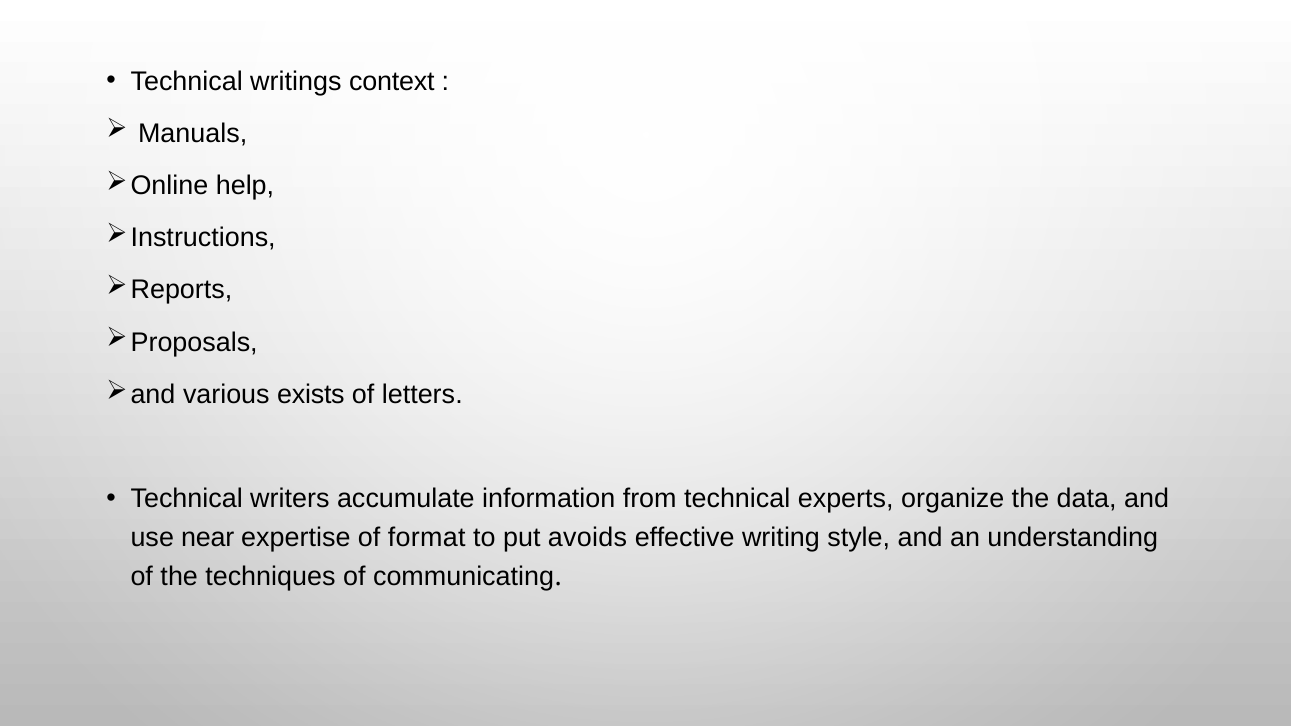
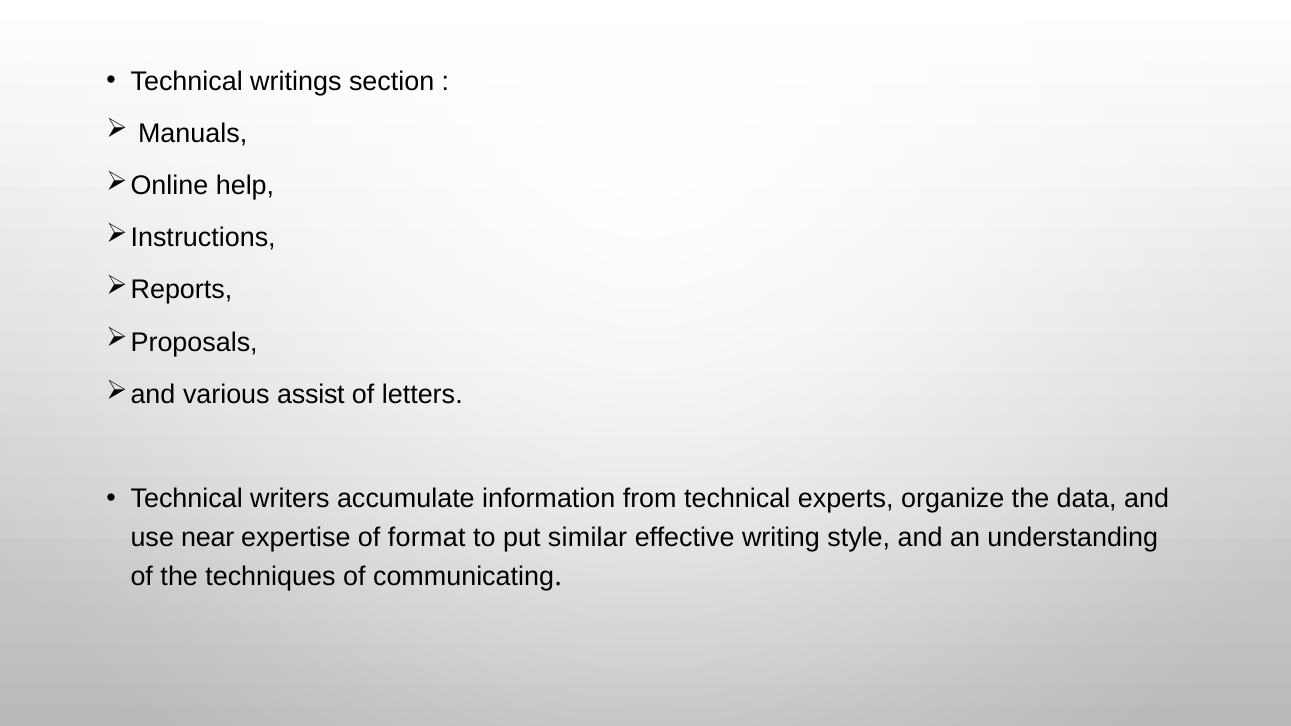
context: context -> section (392, 81)
exists: exists -> assist (311, 395)
avoids: avoids -> similar (588, 538)
